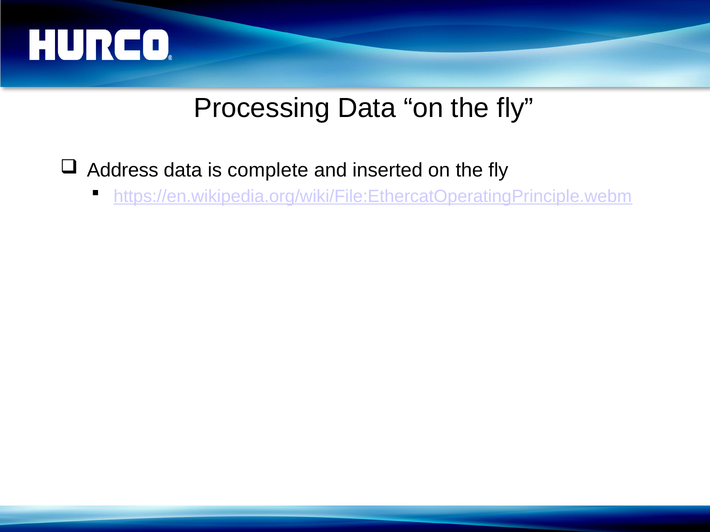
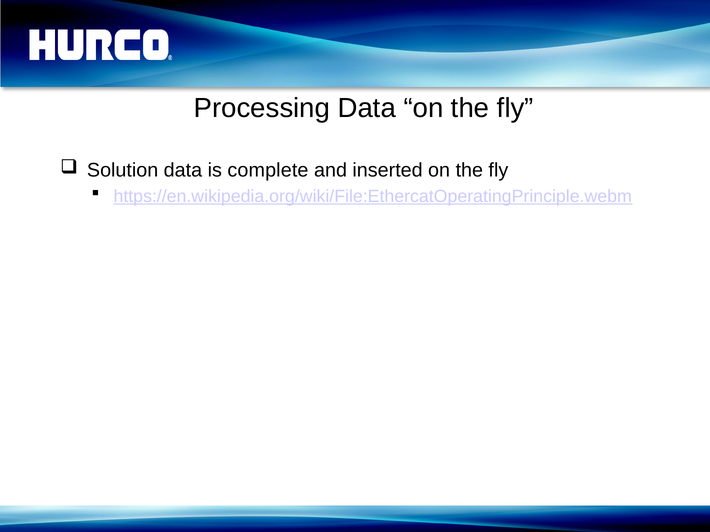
Address: Address -> Solution (123, 171)
